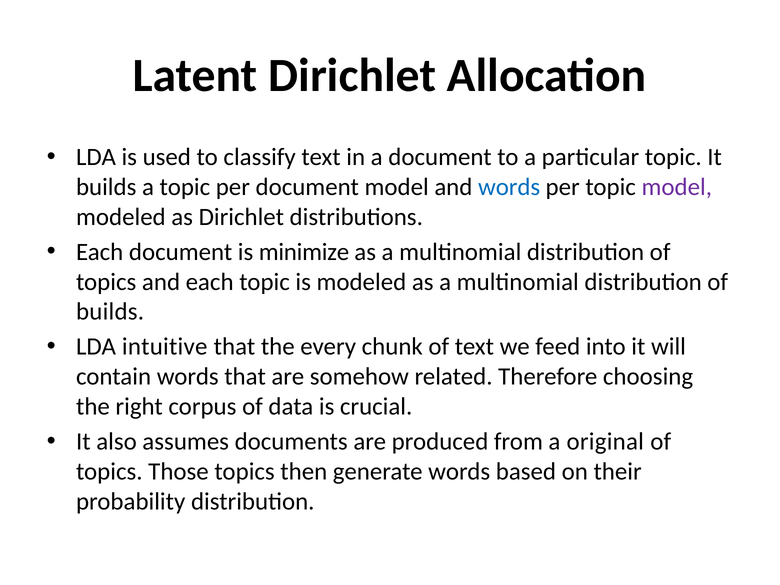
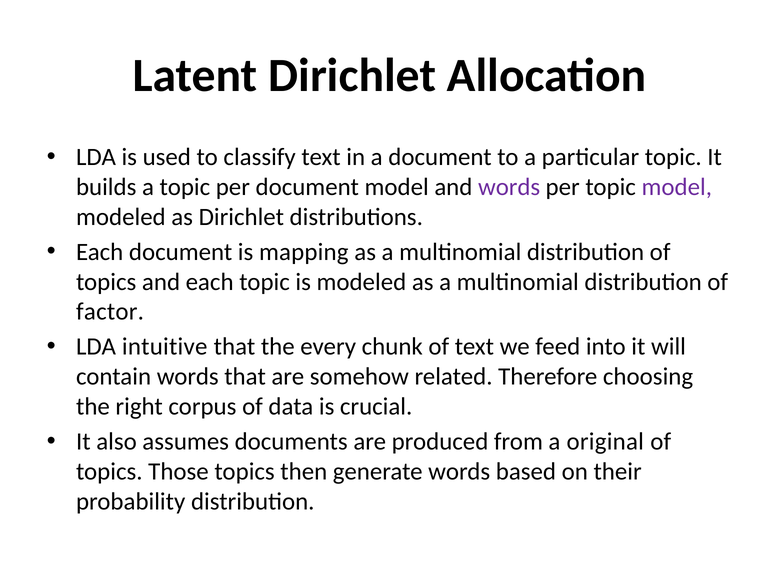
words colour: blue -> purple (509, 187)
minimize: minimize -> mapping (304, 252)
builds: builds -> factor (110, 312)
